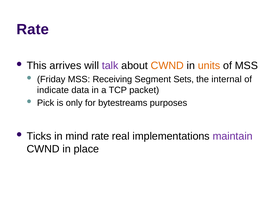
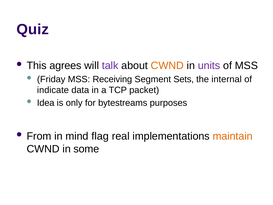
Rate: Rate -> Quiz (33, 29)
arrives: arrives -> agrees (65, 66)
units colour: orange -> purple (209, 66)
Pick: Pick -> Idea (46, 103)
Ticks: Ticks -> From (39, 136)
mind rate: rate -> flag (100, 136)
maintain colour: purple -> orange (233, 136)
place: place -> some (86, 149)
